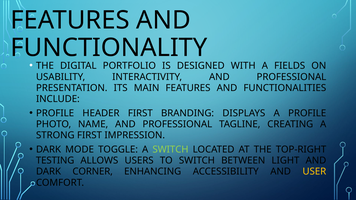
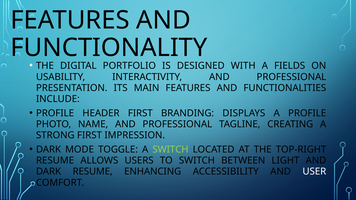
TESTING: TESTING -> RESUME (55, 161)
DARK CORNER: CORNER -> RESUME (93, 172)
USER colour: yellow -> white (314, 172)
